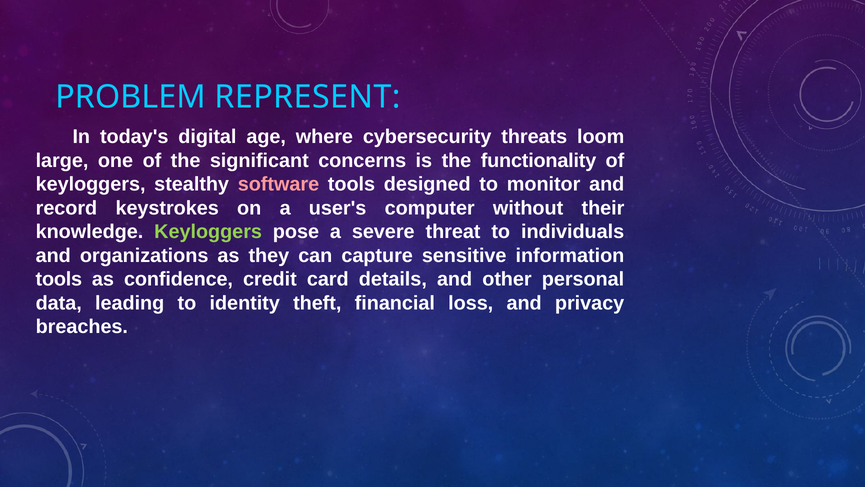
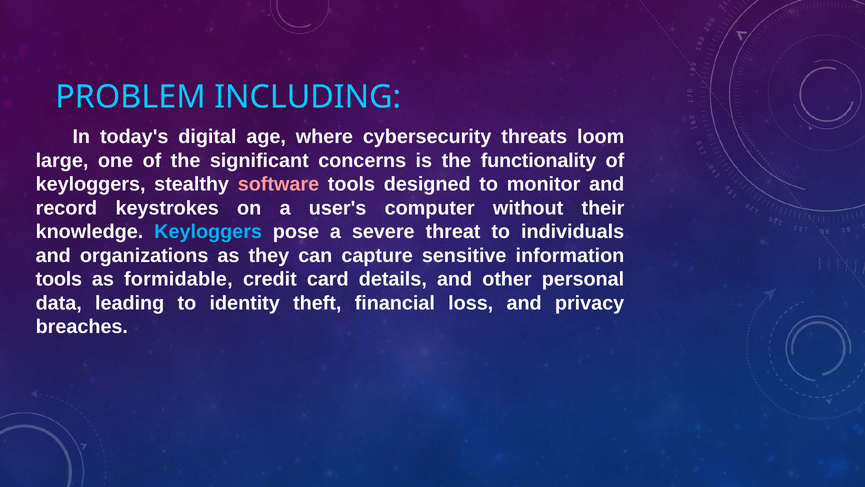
REPRESENT: REPRESENT -> INCLUDING (308, 97)
Keyloggers colour: light green -> light blue (208, 232)
confidence: confidence -> formidable (178, 279)
